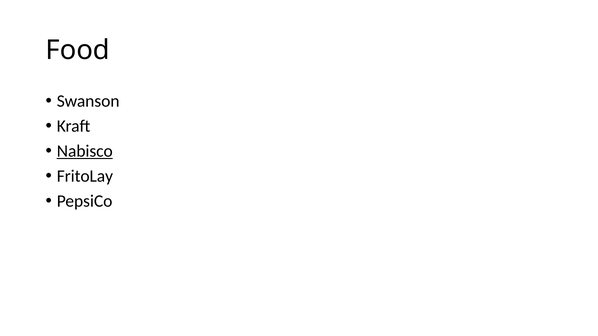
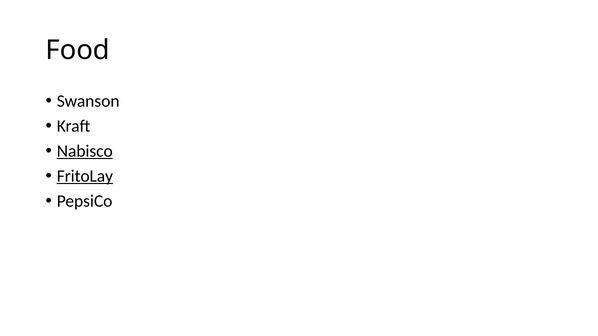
FritoLay underline: none -> present (85, 176)
